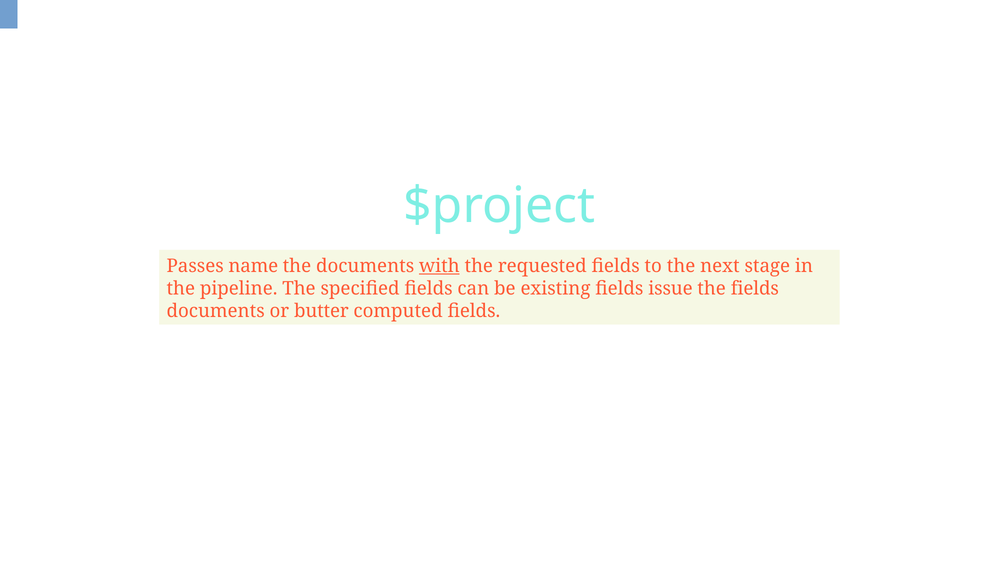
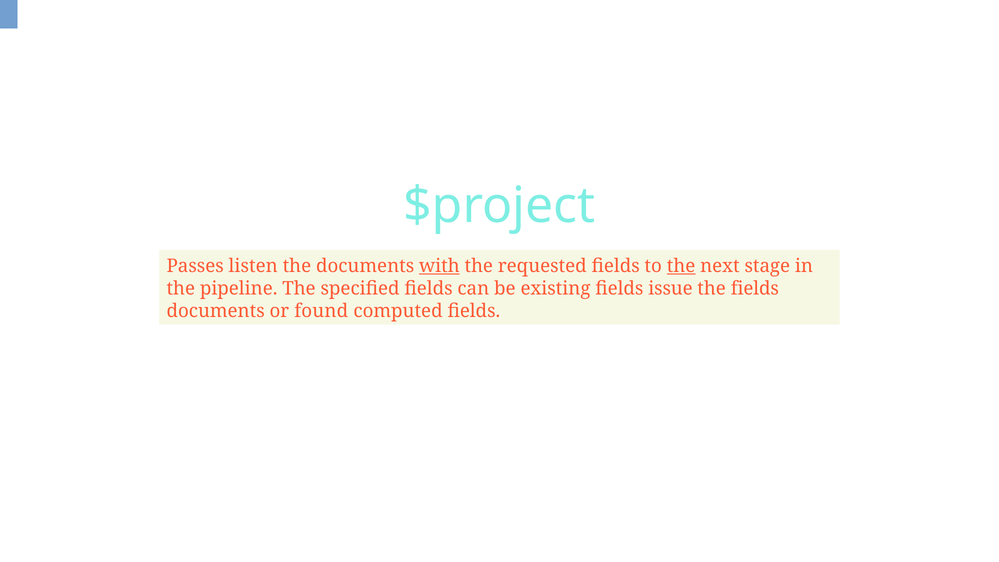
name: name -> listen (253, 266)
the underline: none -> present (681, 266)
butter: butter -> found (321, 311)
